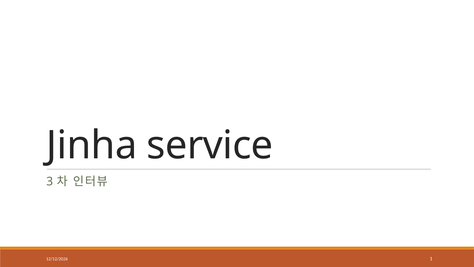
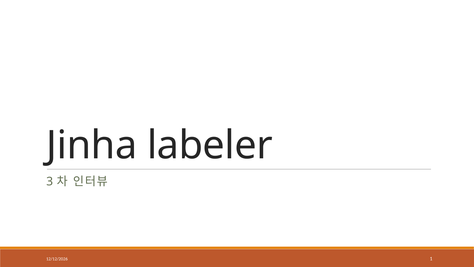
service: service -> labeler (210, 145)
